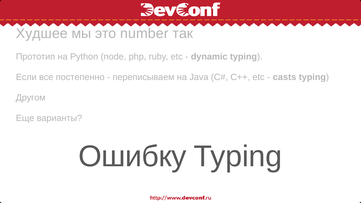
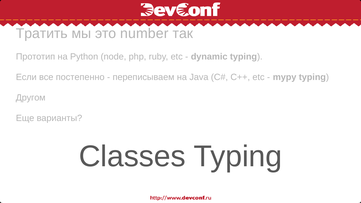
Худшее: Худшее -> Тратить (42, 34)
casts: casts -> mypy (285, 77)
Ошибку: Ошибку -> Classes (132, 157)
